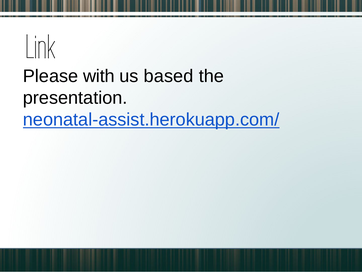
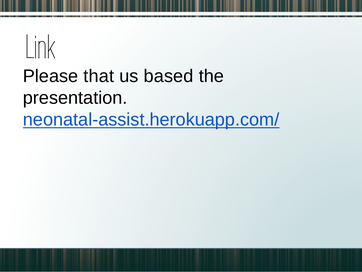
with: with -> that (99, 76)
